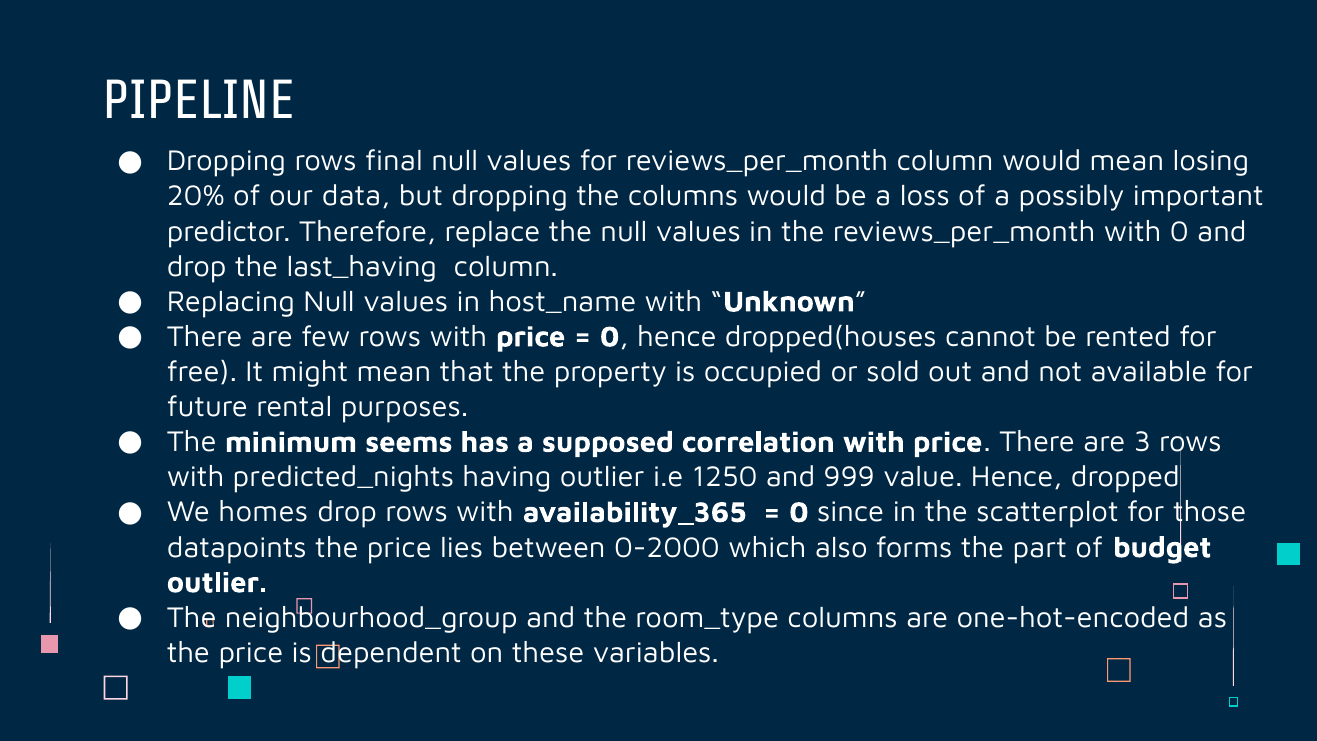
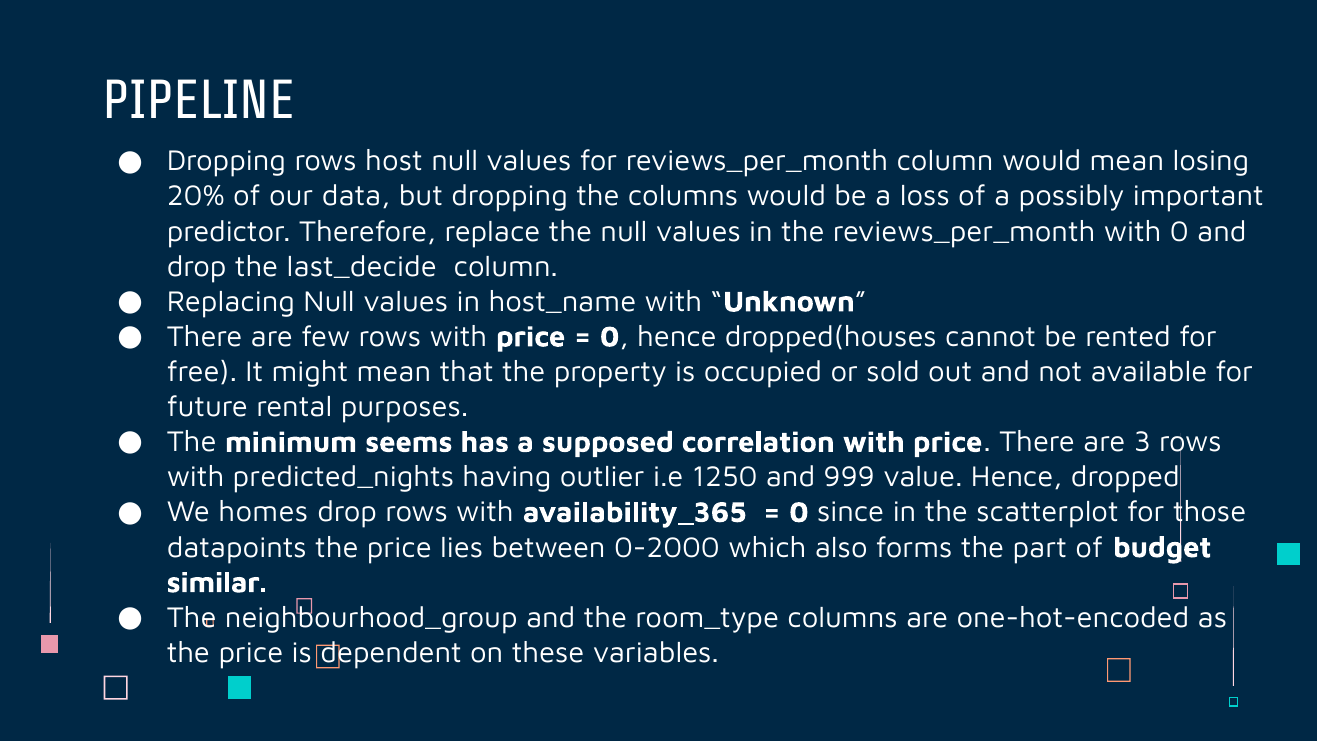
final: final -> host (394, 161)
last_having: last_having -> last_decide (362, 267)
outlier: outlier -> similar (217, 582)
